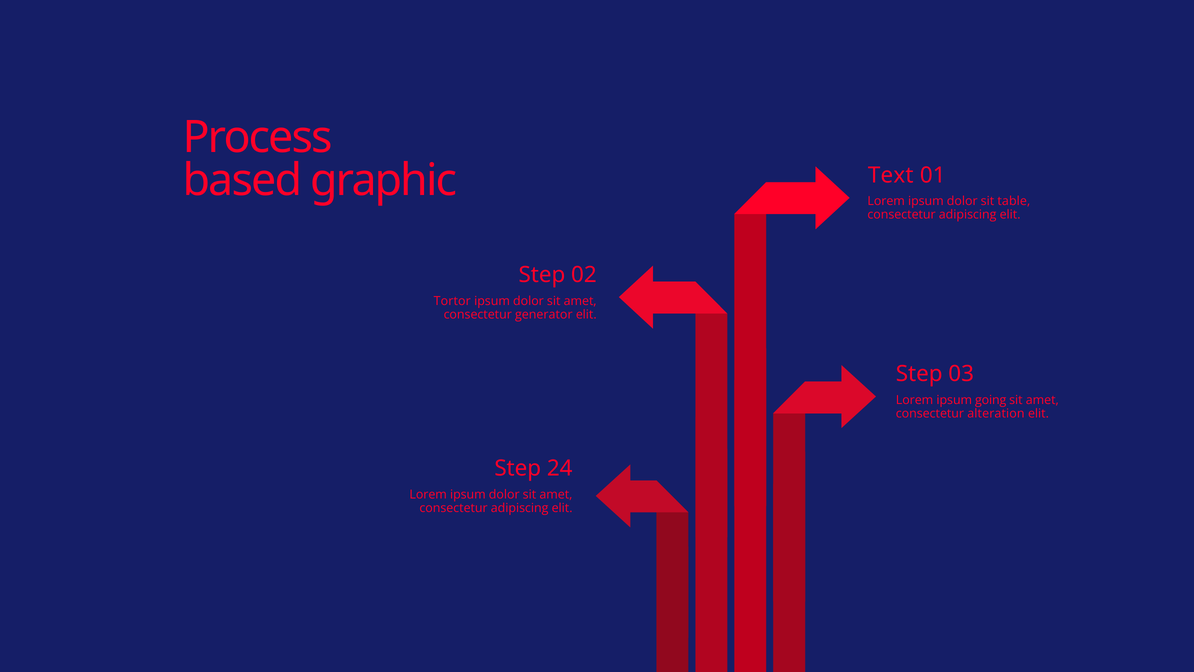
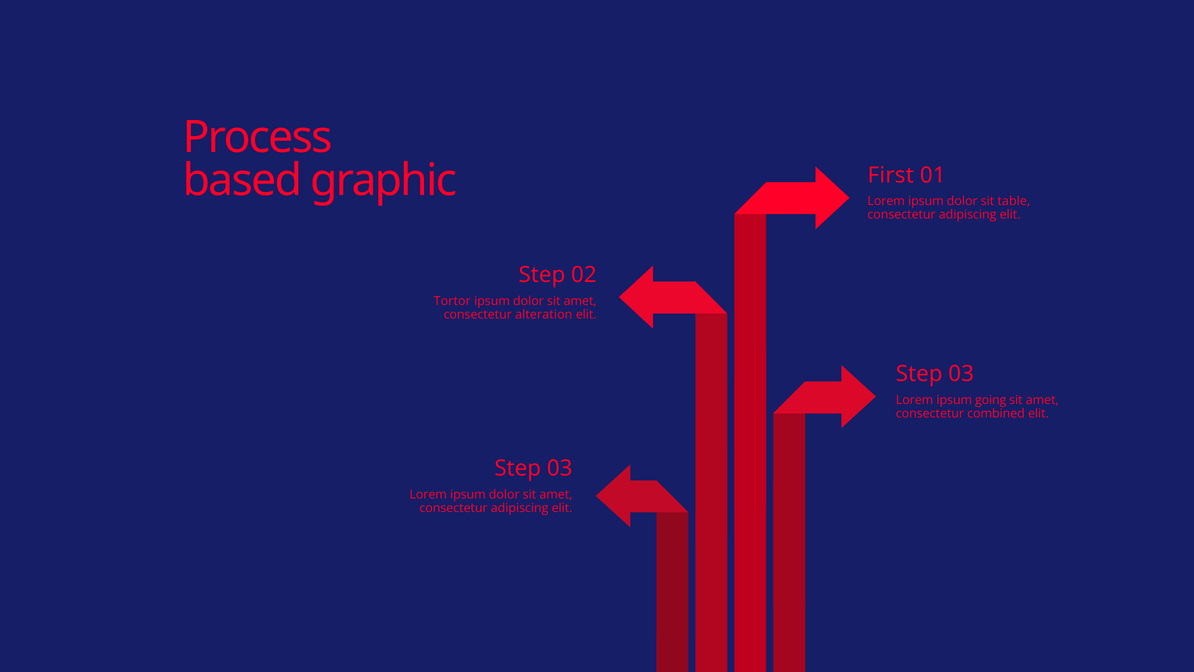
Text: Text -> First (891, 175)
generator: generator -> alteration (544, 314)
alteration: alteration -> combined (996, 413)
24: 24 -> 03 (560, 468)
